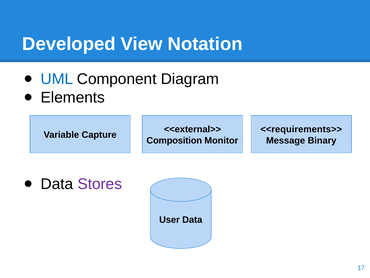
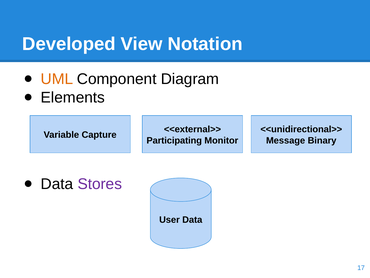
UML colour: blue -> orange (57, 79)
<<requirements>>: <<requirements>> -> <<unidirectional>> (301, 129)
Composition: Composition -> Participating (174, 140)
